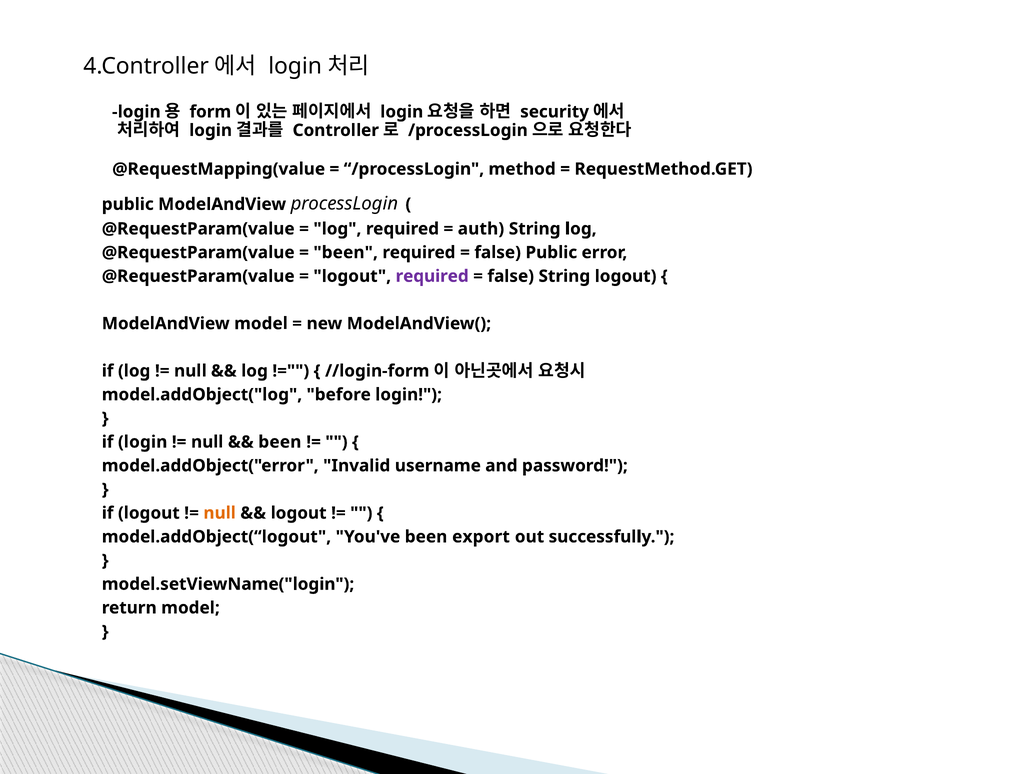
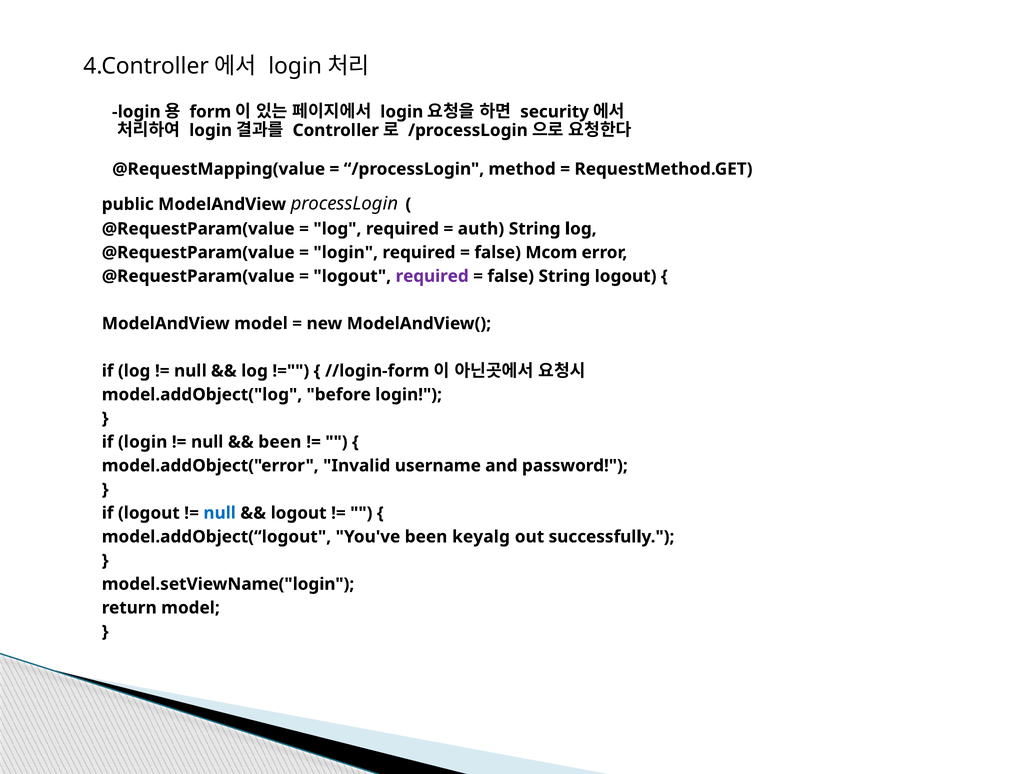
been: been -> login (346, 252)
false Public: Public -> Mcom (551, 252)
null colour: orange -> blue (220, 513)
export: export -> keyalg (481, 536)
